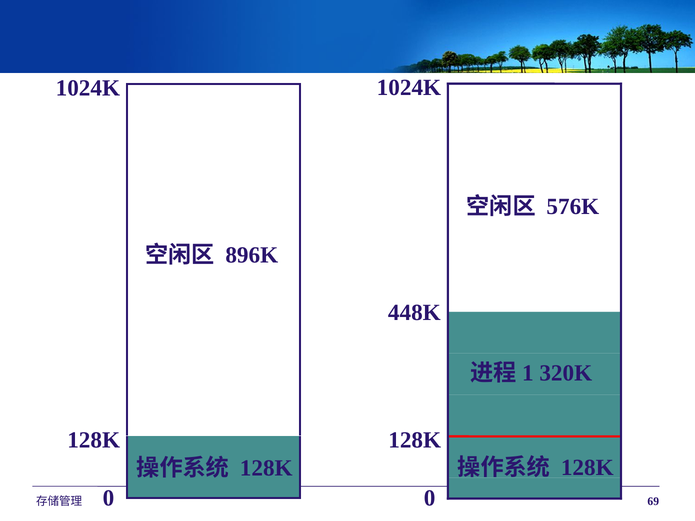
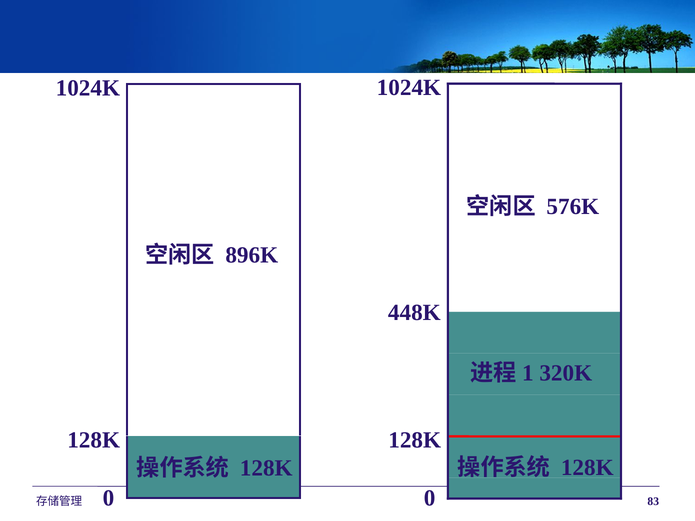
69: 69 -> 83 (653, 501)
